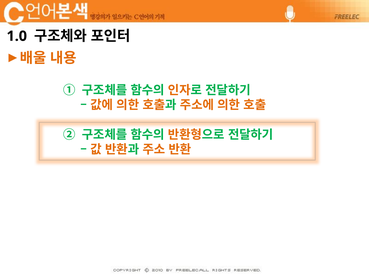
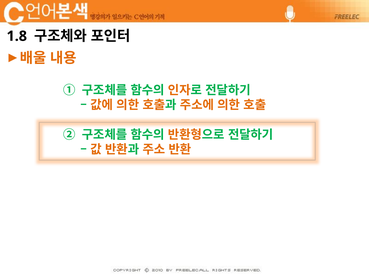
1.0: 1.0 -> 1.8 (17, 36)
